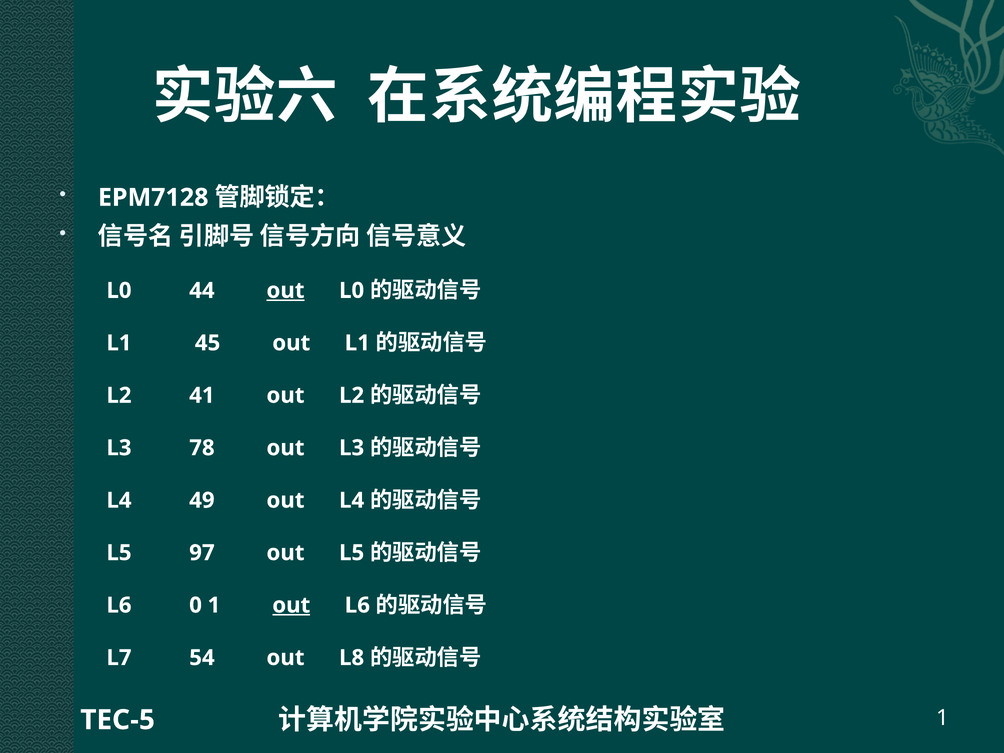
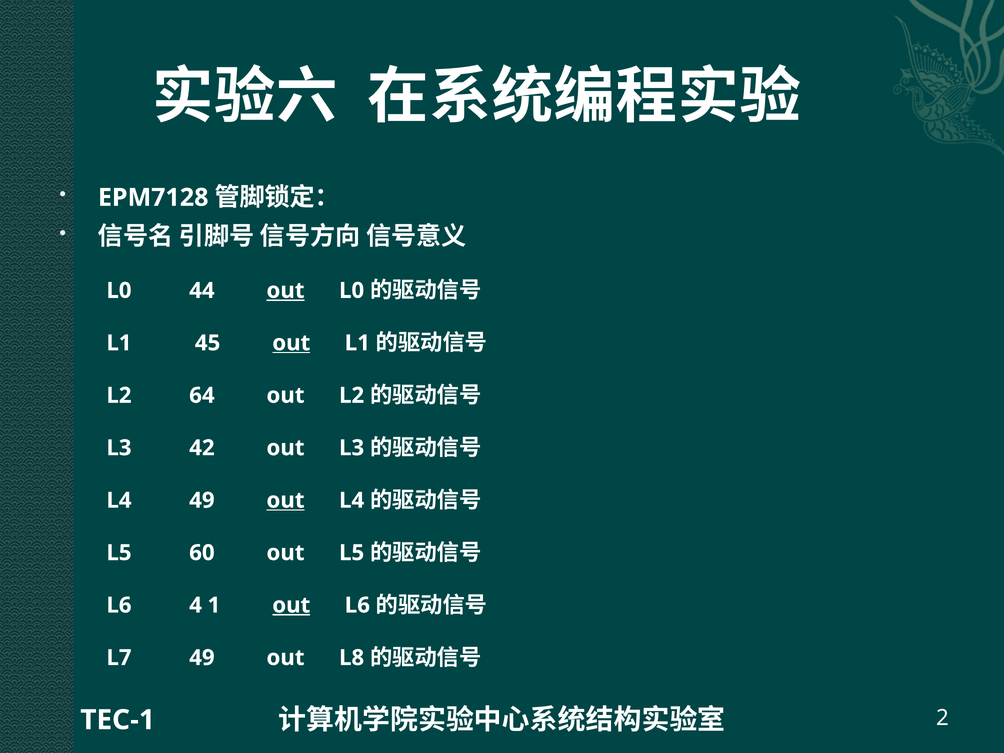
out underline: none -> present (291, 343)
41: 41 -> 64 (202, 395)
78: 78 -> 42 (202, 448)
out underline: none -> present (285, 500)
97: 97 -> 60 (202, 553)
0: 0 -> 4 (196, 605)
L7 54: 54 -> 49 (202, 658)
TEC-5: TEC-5 -> TEC-1 (118, 720)
1: 1 -> 2 (942, 718)
